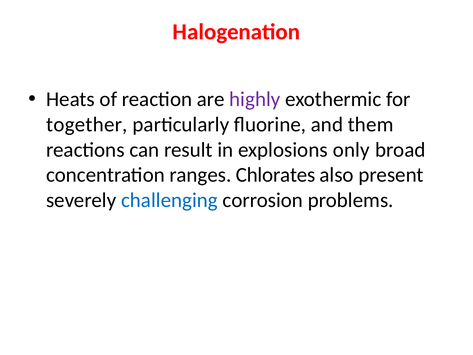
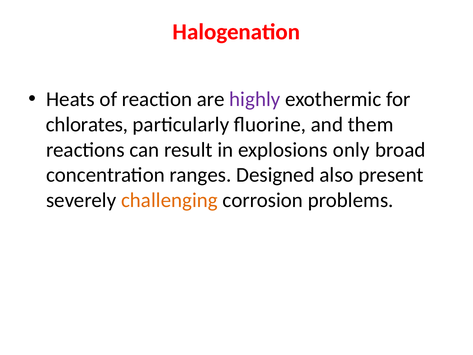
together: together -> chlorates (87, 124)
Chlorates: Chlorates -> Designed (275, 175)
challenging colour: blue -> orange (169, 200)
